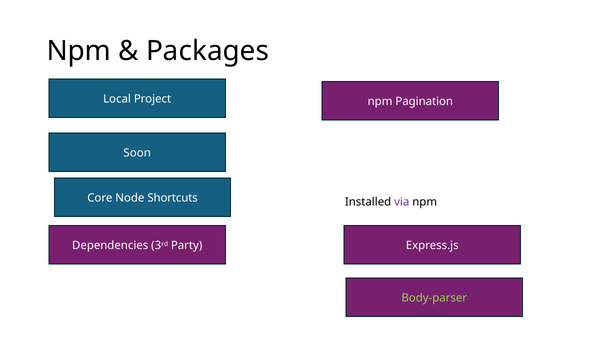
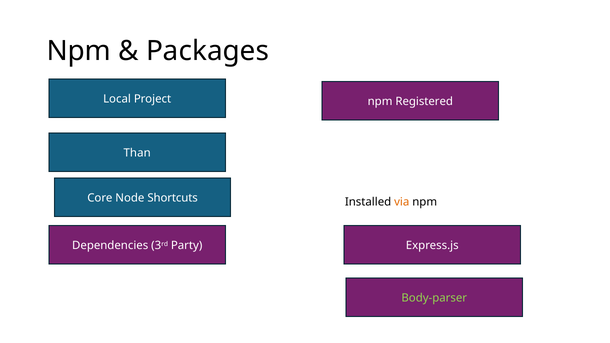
Pagination: Pagination -> Registered (424, 102)
Soon: Soon -> Than (137, 153)
via colour: purple -> orange (402, 202)
